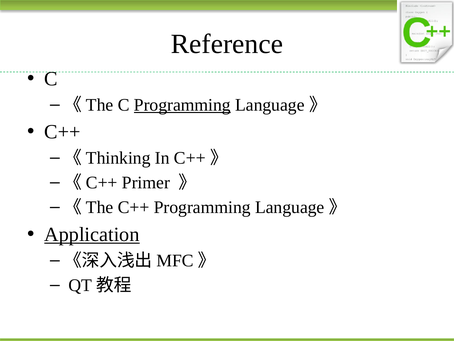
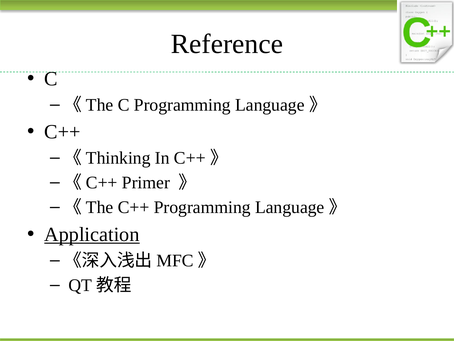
Programming underline: present -> none (182, 105)
